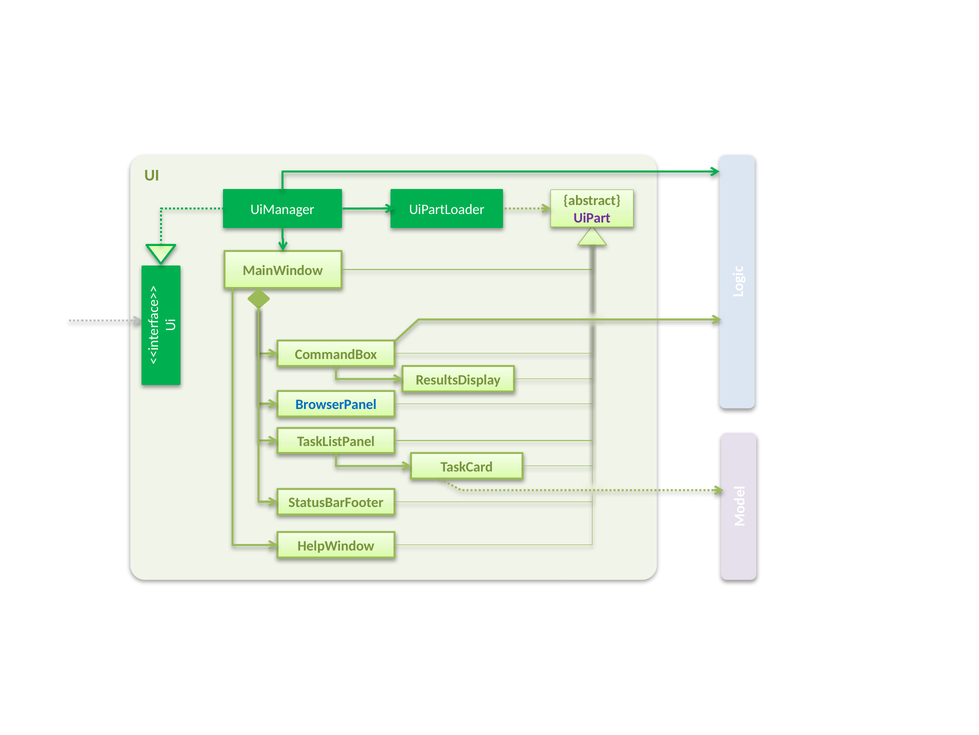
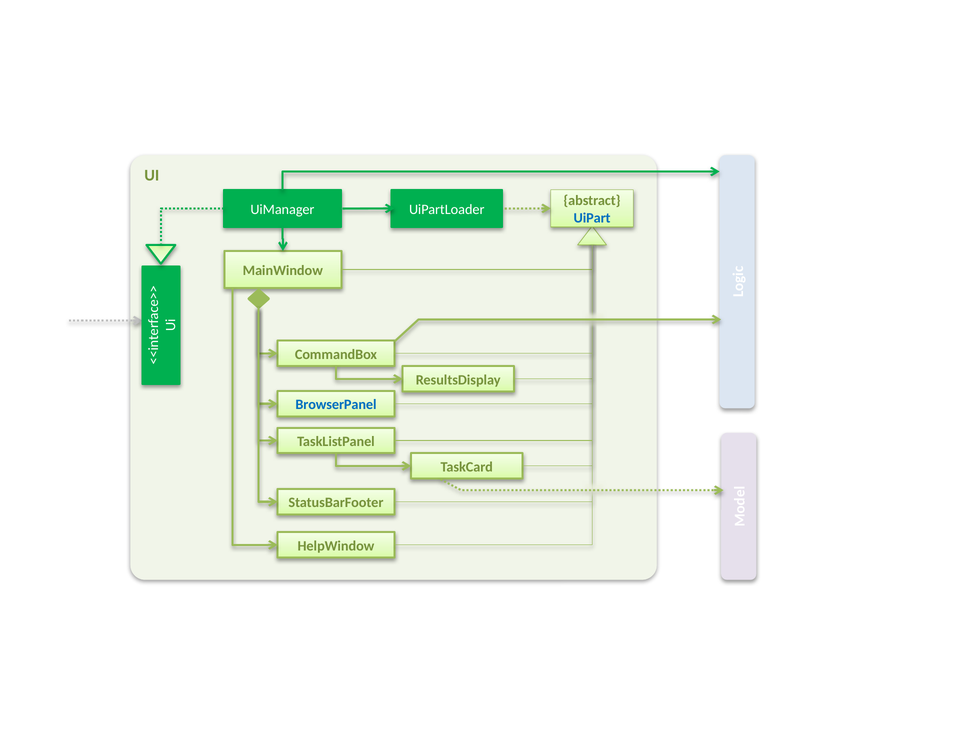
UiPart colour: purple -> blue (592, 218)
